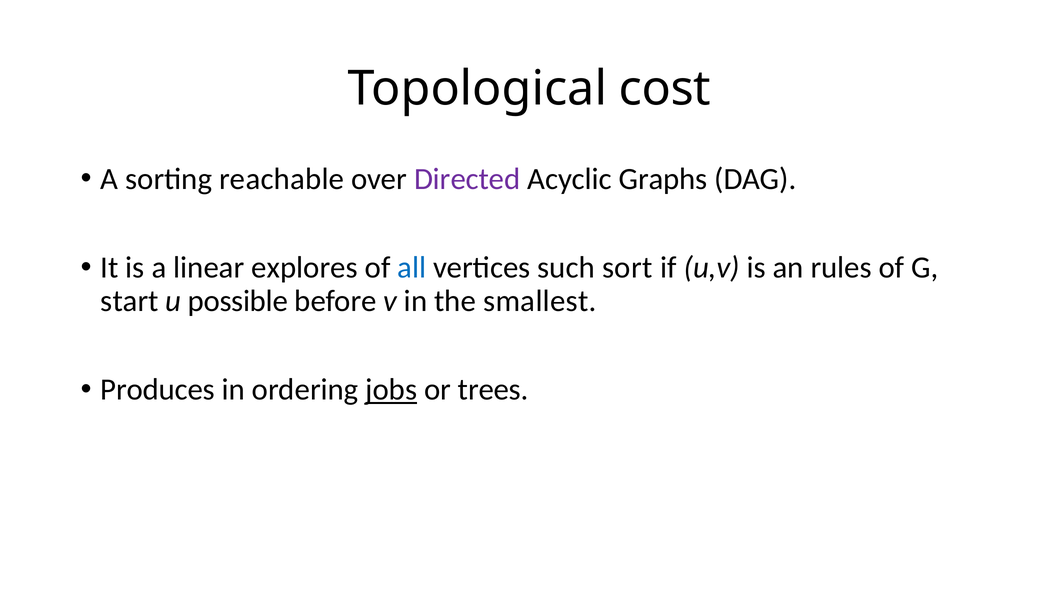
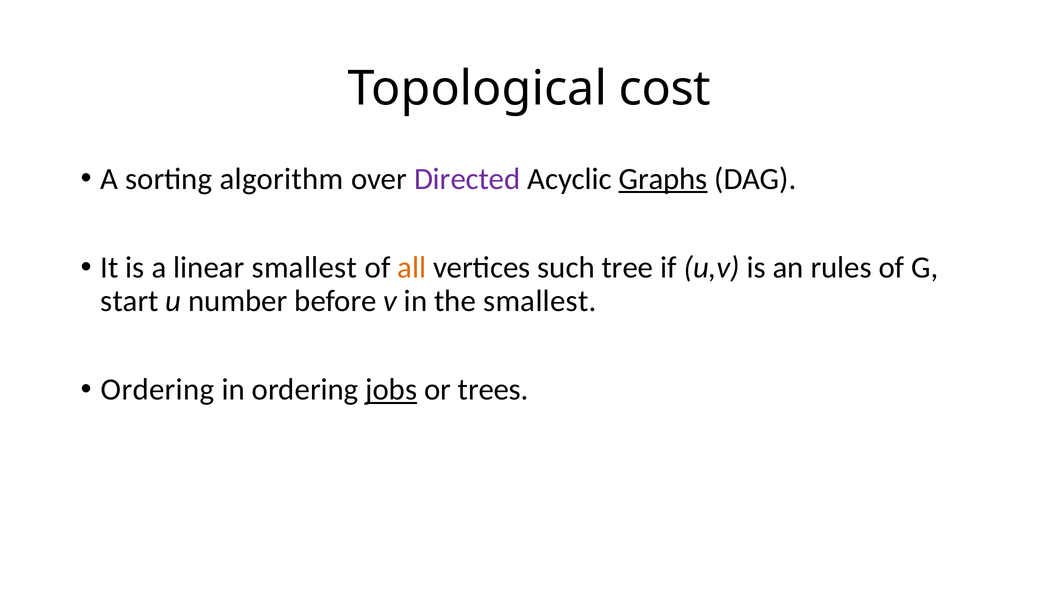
reachable: reachable -> algorithm (282, 179)
Graphs underline: none -> present (663, 179)
linear explores: explores -> smallest (304, 268)
all colour: blue -> orange (412, 268)
sort: sort -> tree (627, 268)
possible: possible -> number (238, 301)
Produces: Produces -> Ordering (158, 390)
